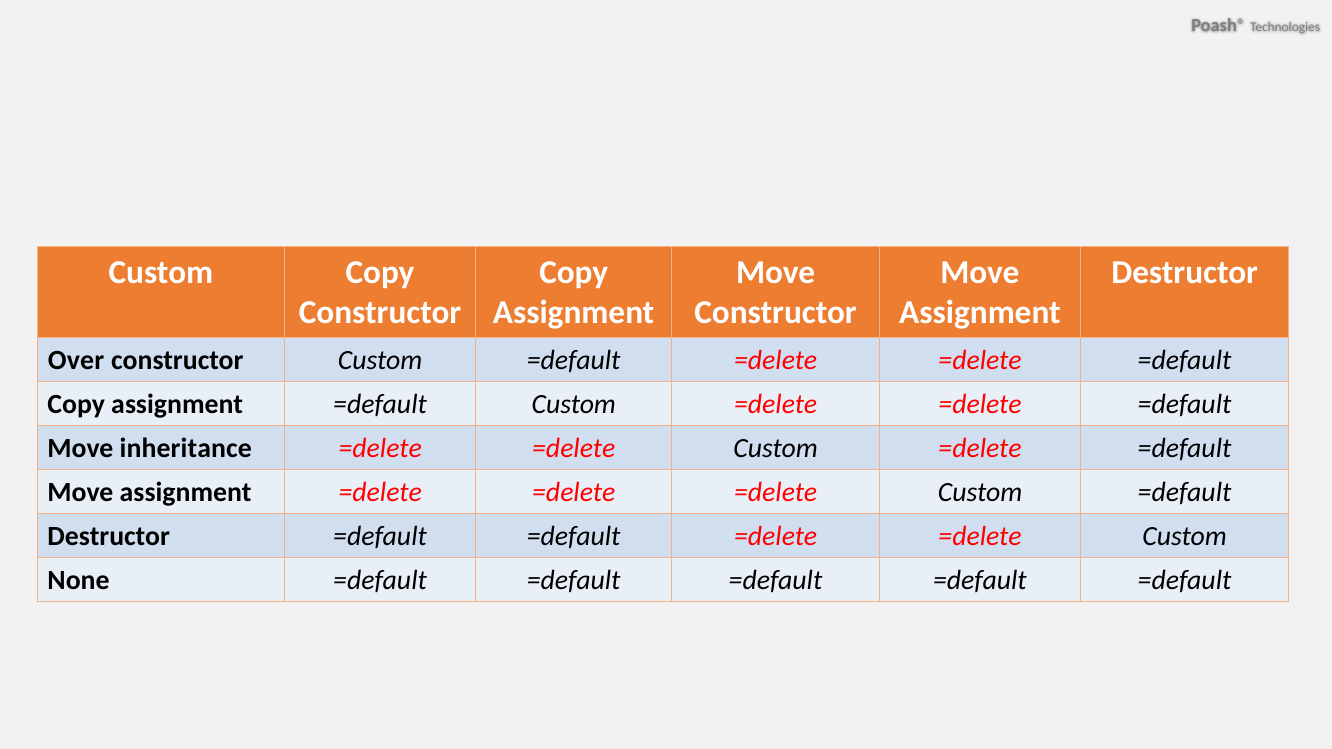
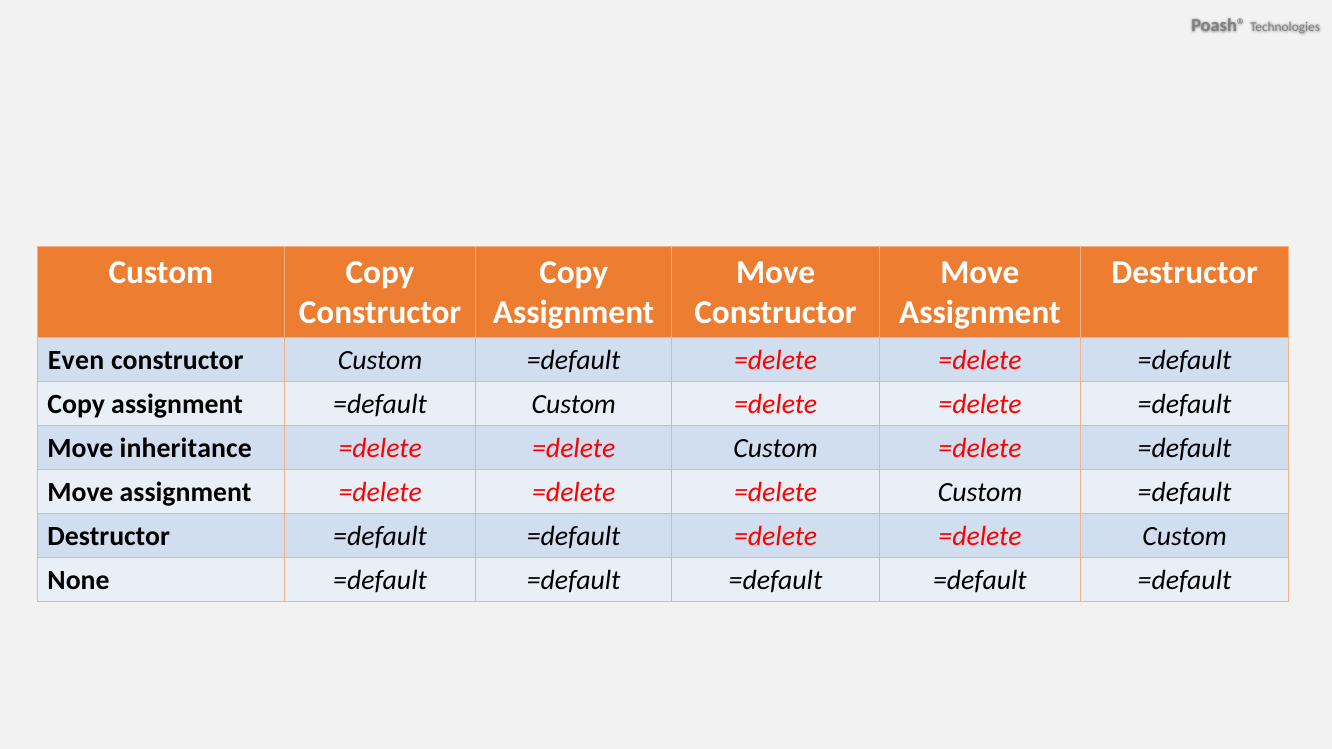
Over: Over -> Even (76, 360)
